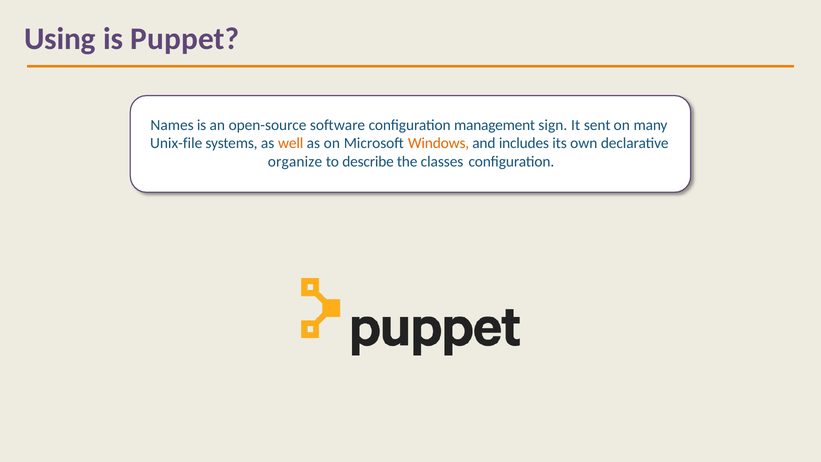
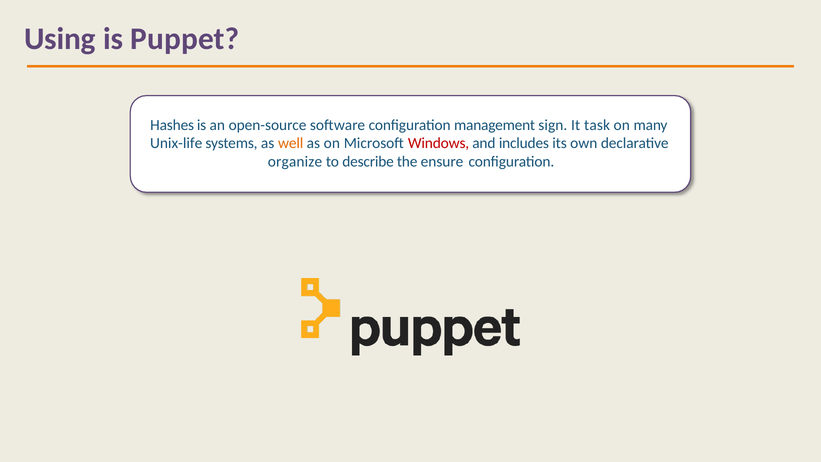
Names: Names -> Hashes (172, 125)
sent: sent -> task (597, 125)
Unix-file: Unix-file -> Unix-life (176, 143)
Windows colour: orange -> red (439, 143)
classes: classes -> ensure (442, 162)
